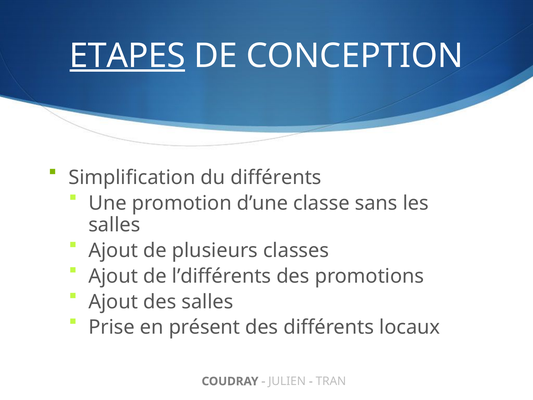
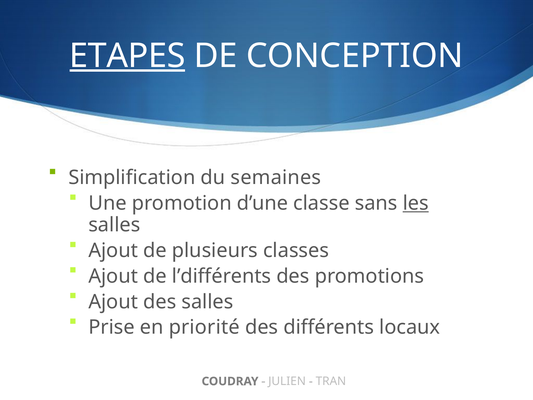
du différents: différents -> semaines (276, 178)
les underline: none -> present (416, 203)
présent: présent -> priorité (204, 327)
